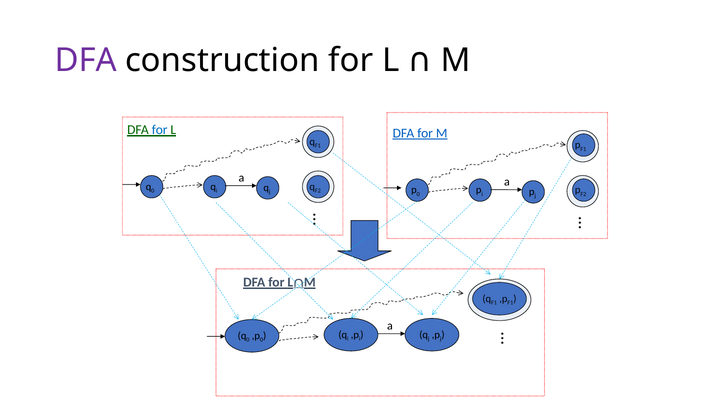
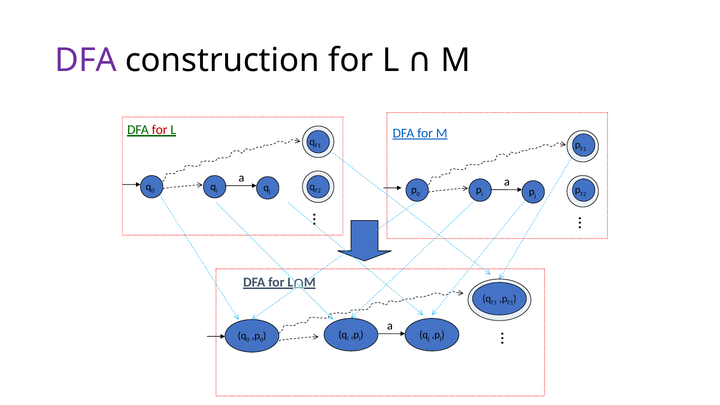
for colour: blue -> red (160, 130)
